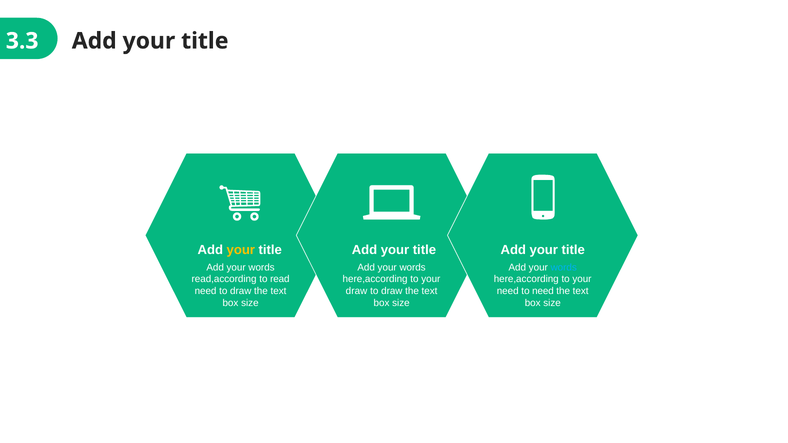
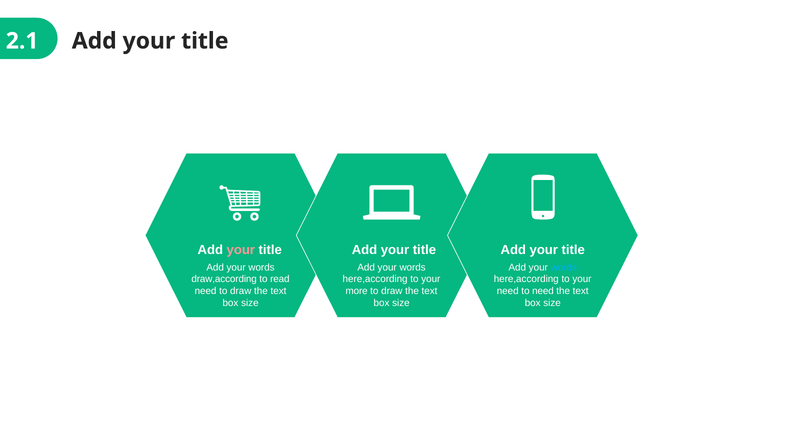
3.3: 3.3 -> 2.1 (22, 41)
your colour: yellow -> pink (241, 250)
read,according: read,according -> draw,according (224, 279)
draw: draw -> more (357, 291)
